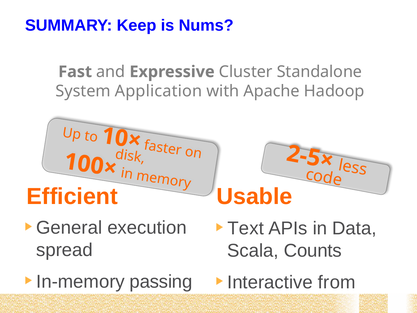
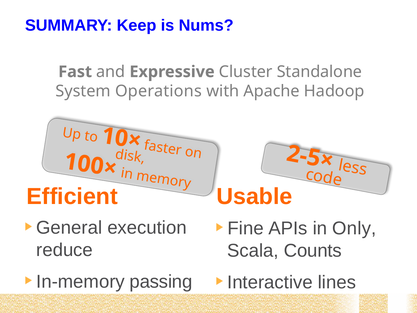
Application: Application -> Operations (159, 91)
Text: Text -> Fine (246, 228)
Data: Data -> Only (354, 228)
spread: spread -> reduce (65, 250)
from: from -> lines (337, 282)
